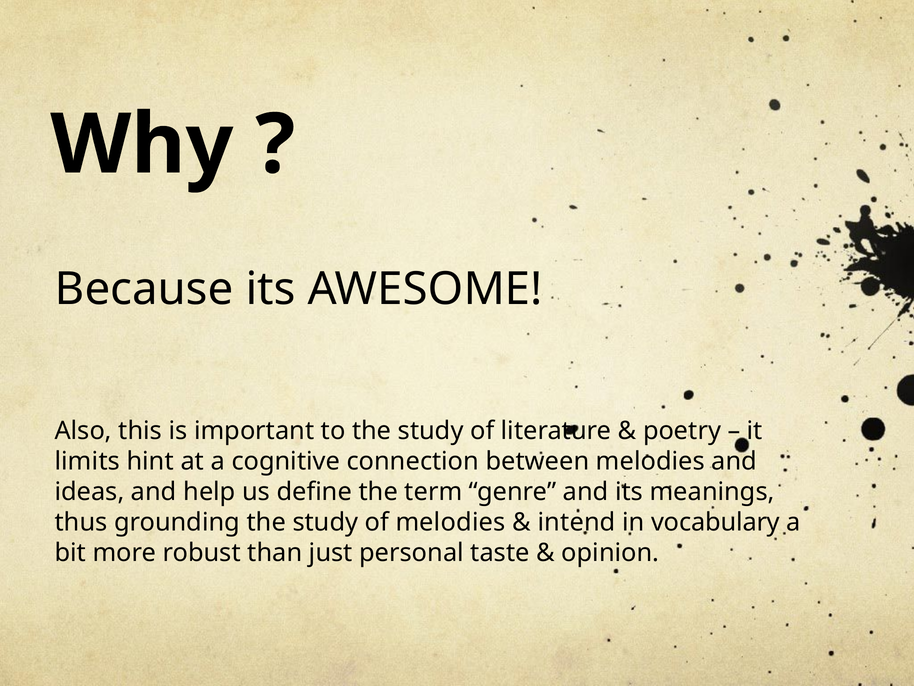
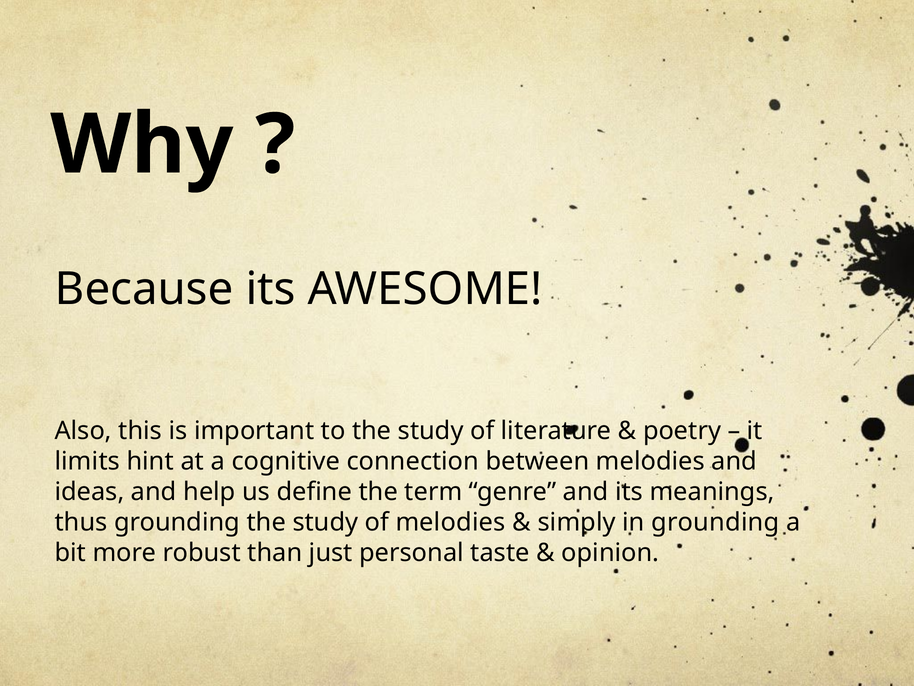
intend: intend -> simply (577, 522)
in vocabulary: vocabulary -> grounding (715, 522)
